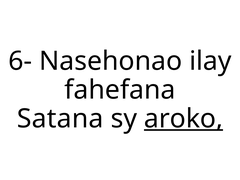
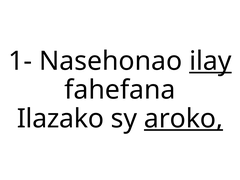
6-: 6- -> 1- (20, 61)
ilay underline: none -> present (210, 61)
Satana: Satana -> Ilazako (60, 119)
